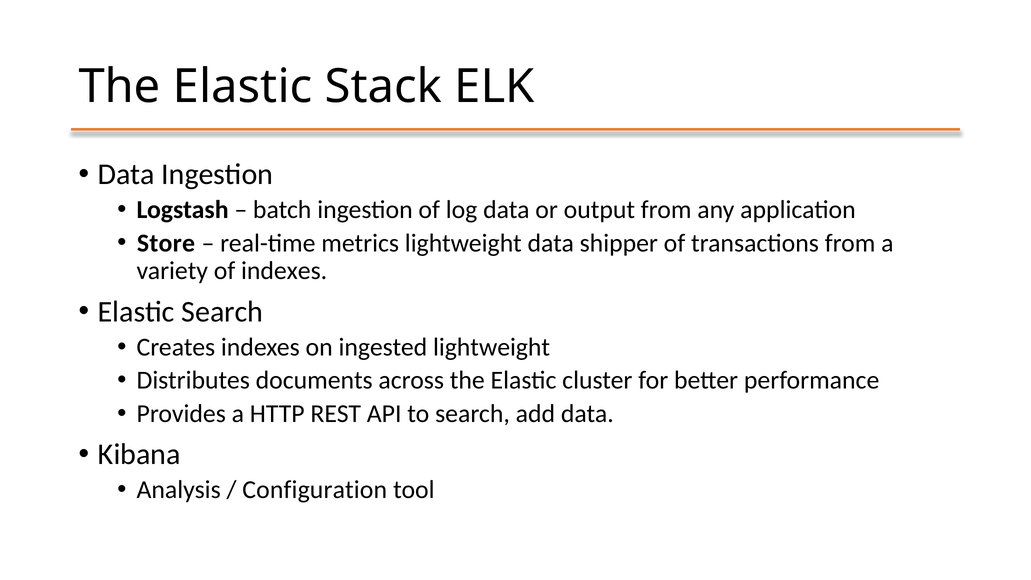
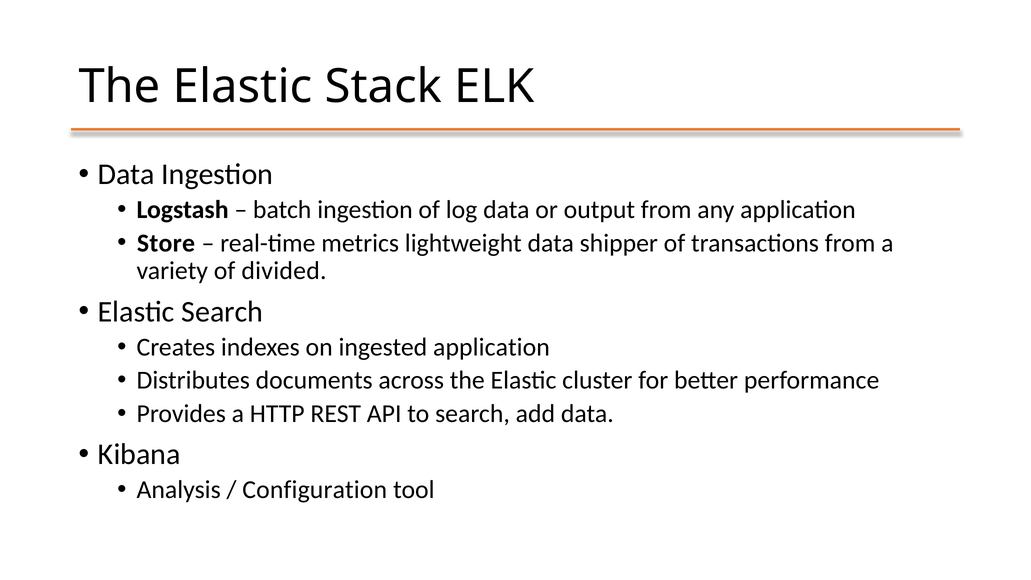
of indexes: indexes -> divided (284, 271)
ingested lightweight: lightweight -> application (491, 347)
